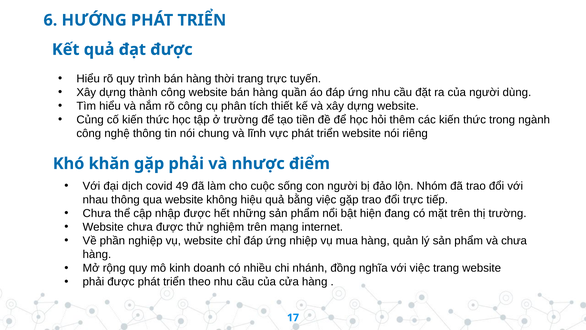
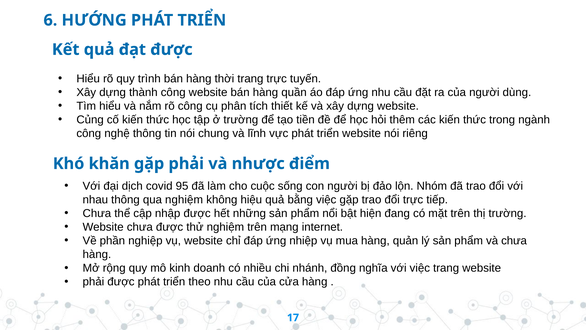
49: 49 -> 95 (182, 186)
qua website: website -> nghiệm (184, 199)
